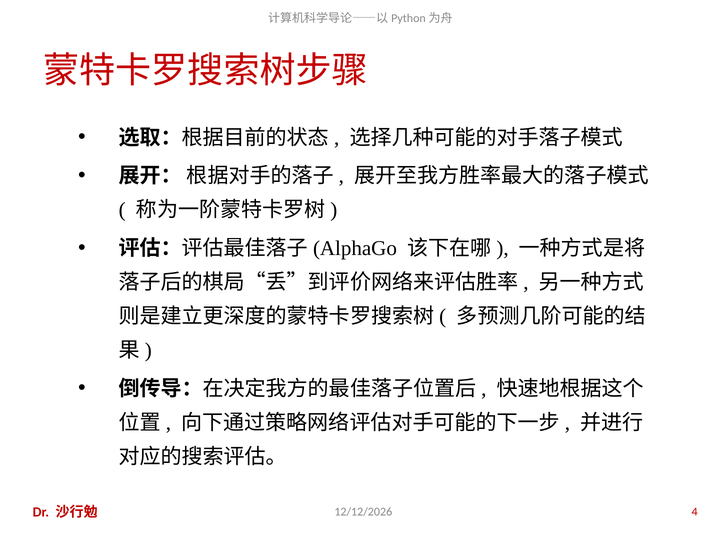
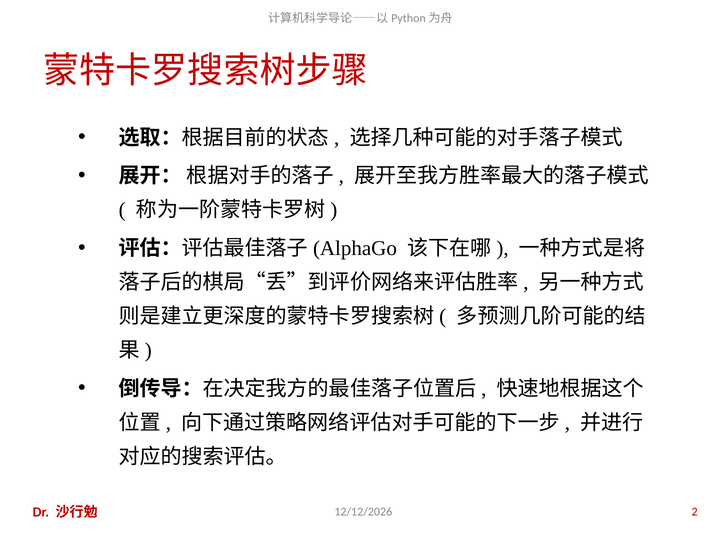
4: 4 -> 2 (695, 513)
